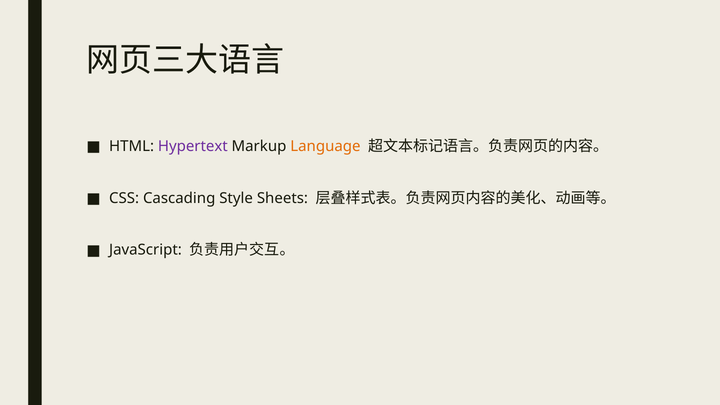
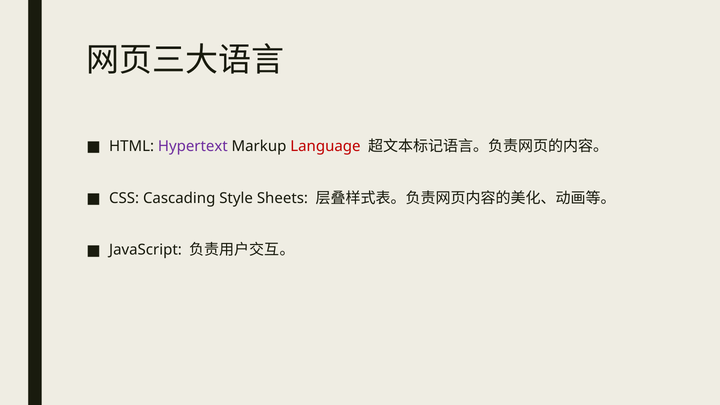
Language colour: orange -> red (325, 146)
